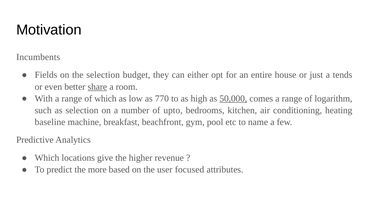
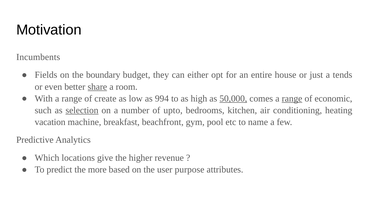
the selection: selection -> boundary (103, 75)
of which: which -> create (105, 98)
770: 770 -> 994 (162, 98)
range underline: none -> present (292, 98)
logarithm: logarithm -> economic (333, 98)
selection underline: none -> present (82, 110)
baseline: baseline -> vacation (50, 122)
focused: focused -> purpose (190, 169)
